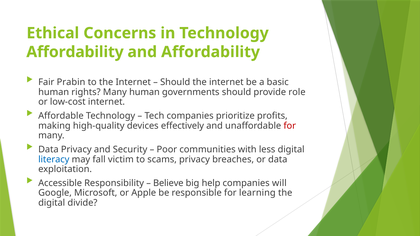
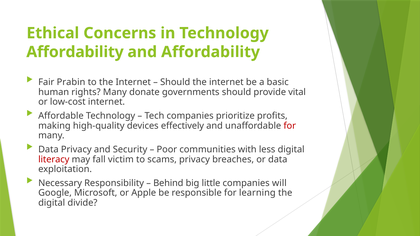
Many human: human -> donate (144, 92)
role: role -> vital (297, 92)
literacy colour: blue -> red (54, 159)
Accessible: Accessible -> Necessary (60, 183)
Believe: Believe -> Behind (168, 183)
help: help -> little (211, 183)
